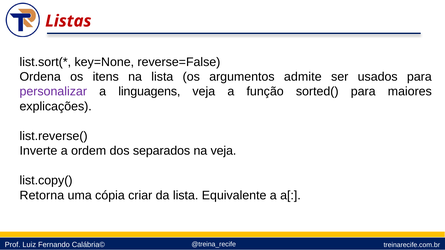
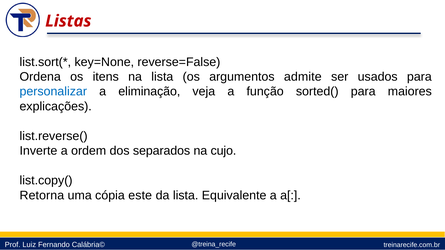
personalizar colour: purple -> blue (53, 92)
linguagens: linguagens -> eliminação (149, 92)
na veja: veja -> cujo (223, 151)
criar: criar -> este (140, 196)
